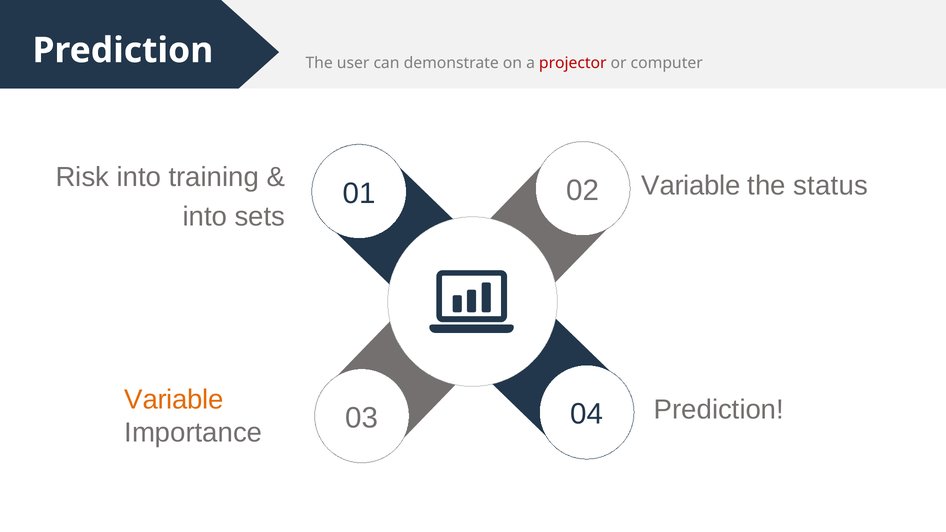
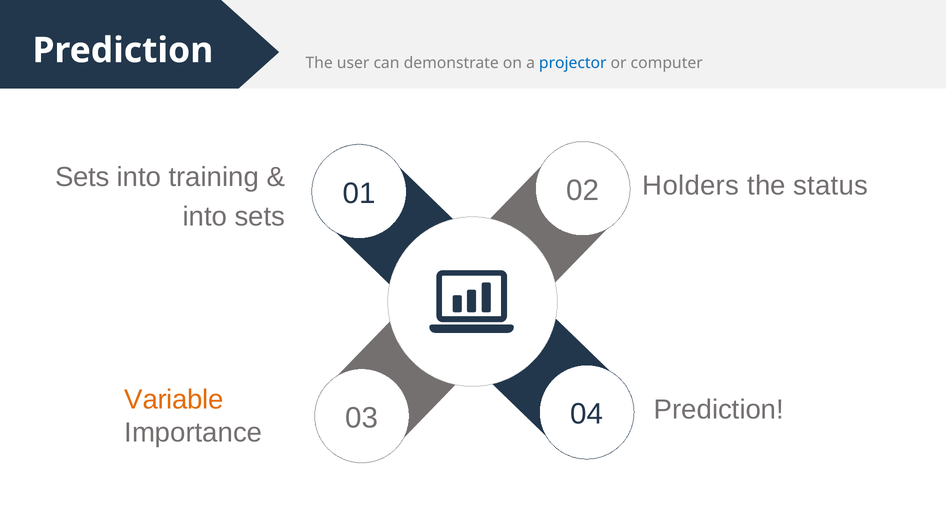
projector colour: red -> blue (573, 63)
Risk: Risk -> Sets (82, 177)
01 Variable: Variable -> Holders (691, 186)
